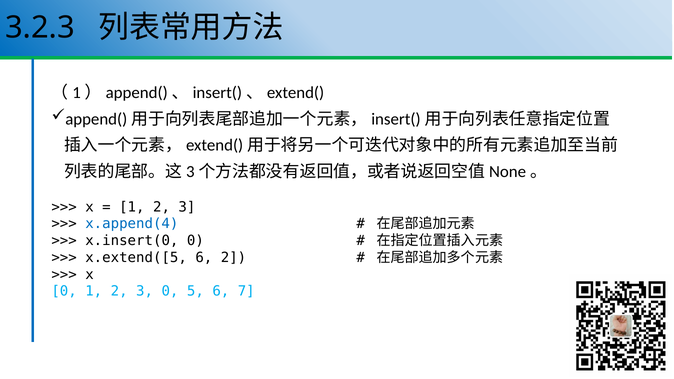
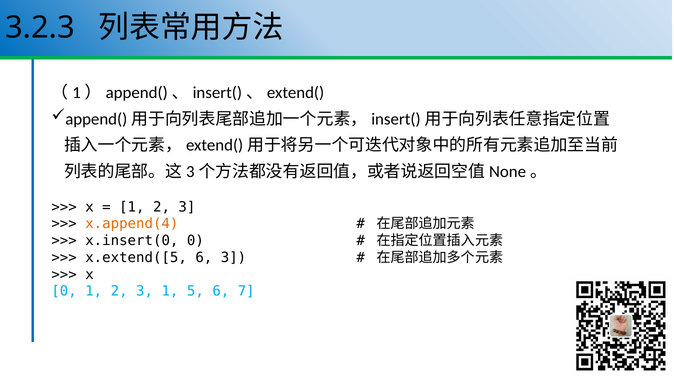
x.append(4 colour: blue -> orange (132, 224)
6 2: 2 -> 3 (234, 258)
3 0: 0 -> 1 (170, 291)
